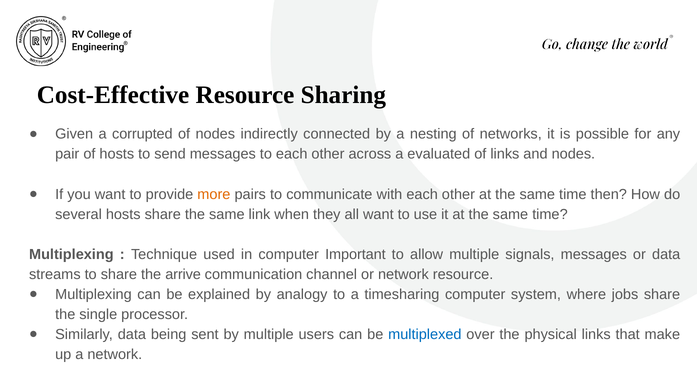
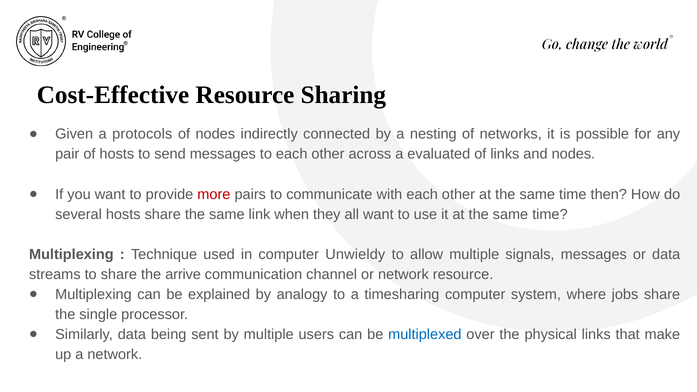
corrupted: corrupted -> protocols (142, 134)
more colour: orange -> red (214, 194)
Important: Important -> Unwieldy (355, 254)
